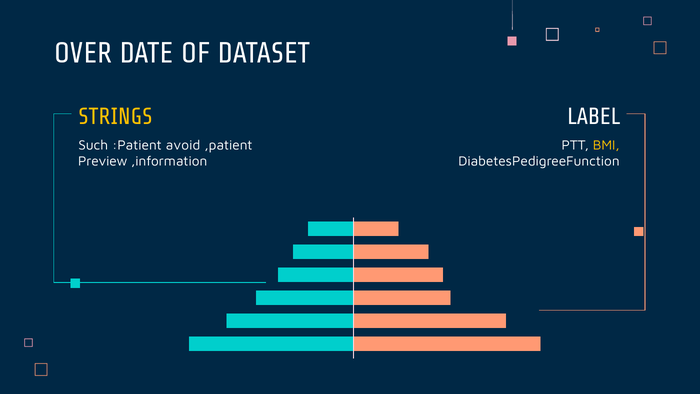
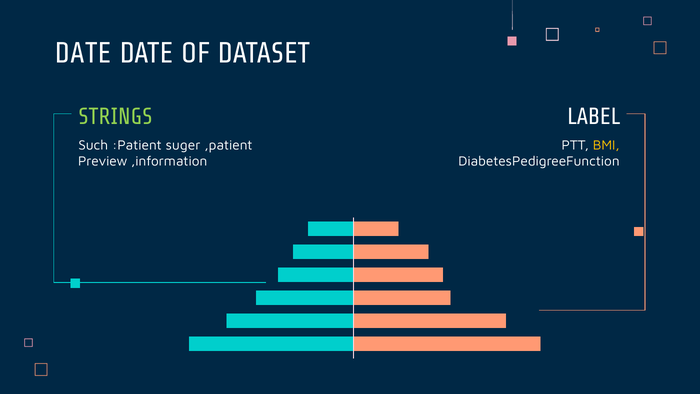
OVER: OVER -> DATE (83, 53)
STRINGS colour: yellow -> light green (115, 116)
avoid: avoid -> suger (183, 145)
